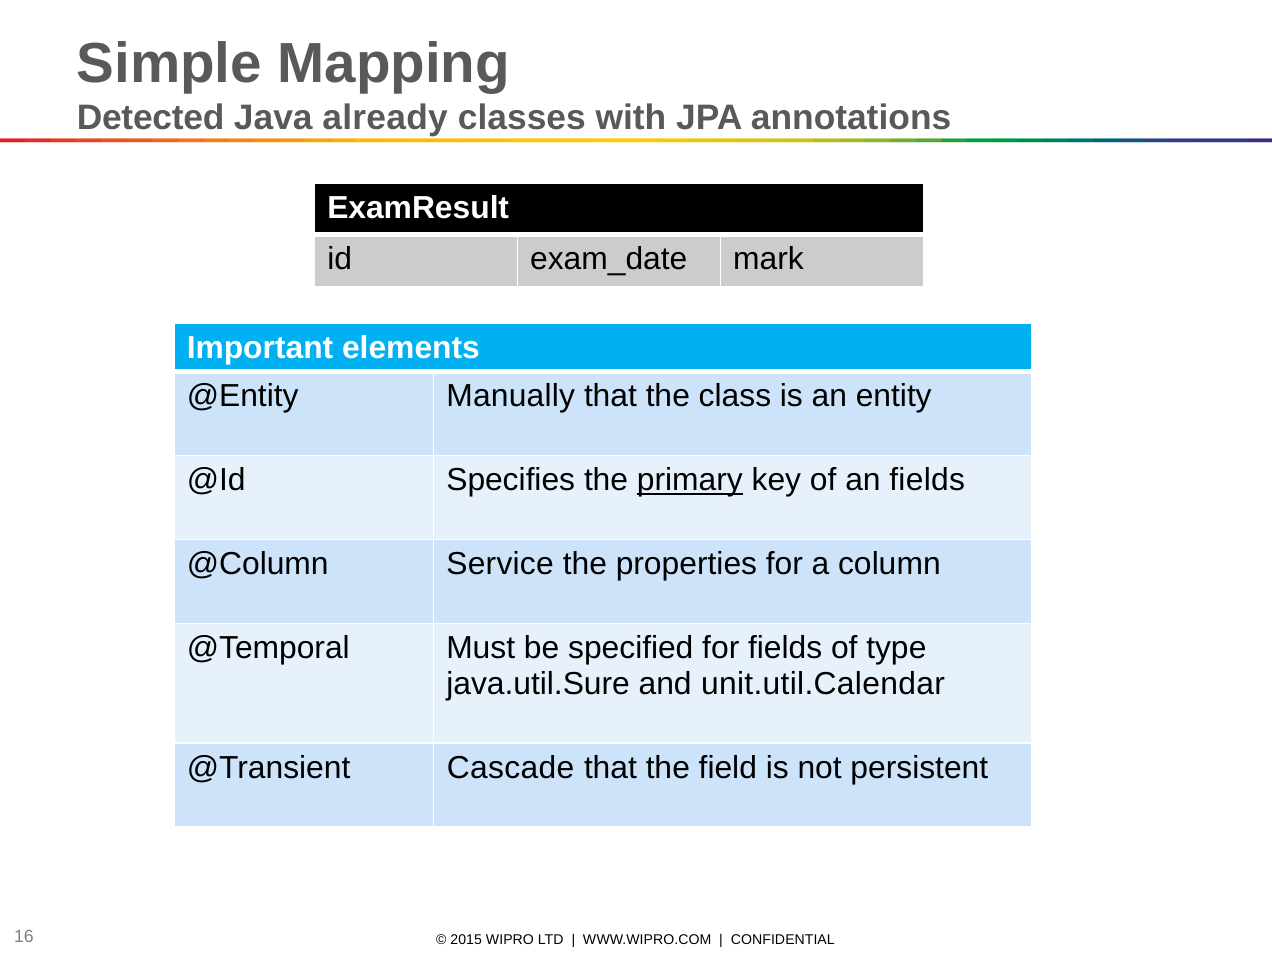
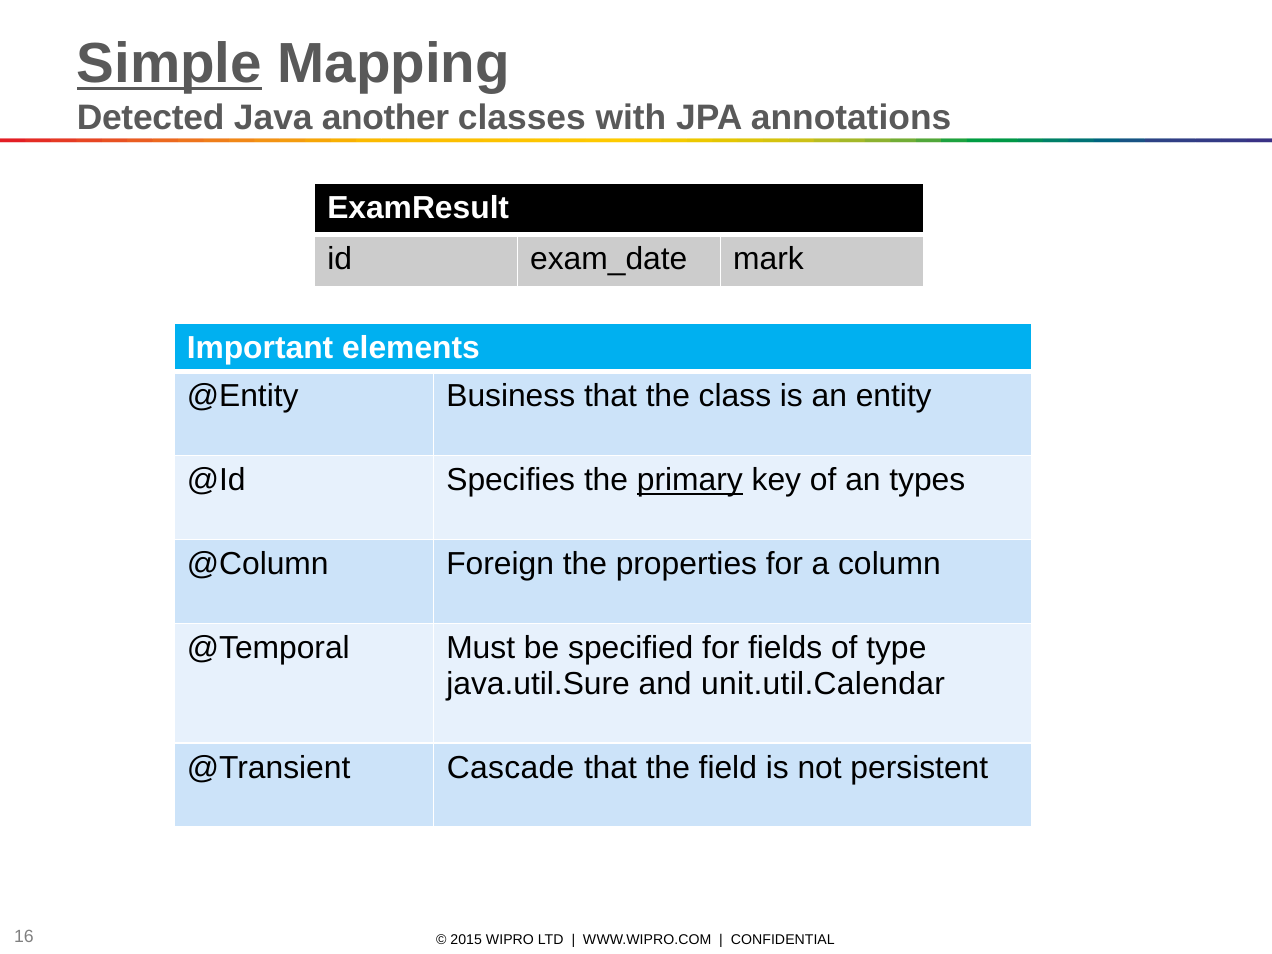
Simple underline: none -> present (169, 64)
already: already -> another (385, 118)
Manually: Manually -> Business (511, 396)
an fields: fields -> types (927, 480)
Service: Service -> Foreign (500, 564)
